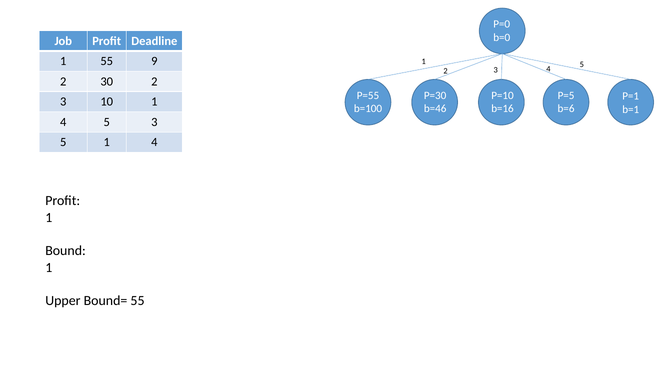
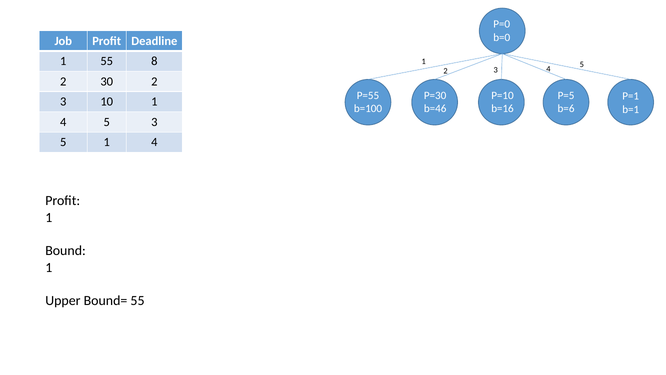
9: 9 -> 8 (154, 61)
